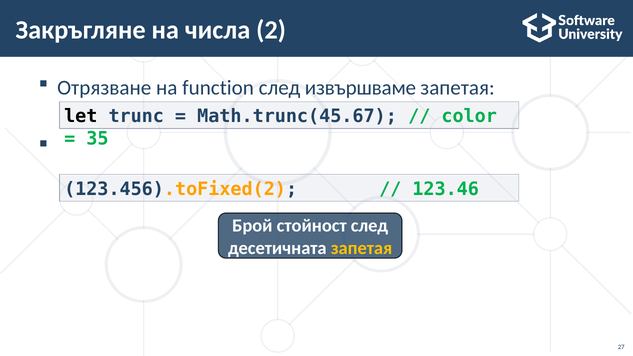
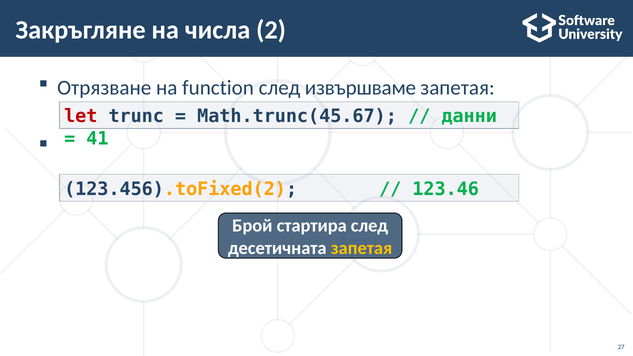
let colour: black -> red (81, 116)
color: color -> данни (469, 116)
35: 35 -> 41 (97, 139)
стойност: стойност -> стартира (312, 226)
